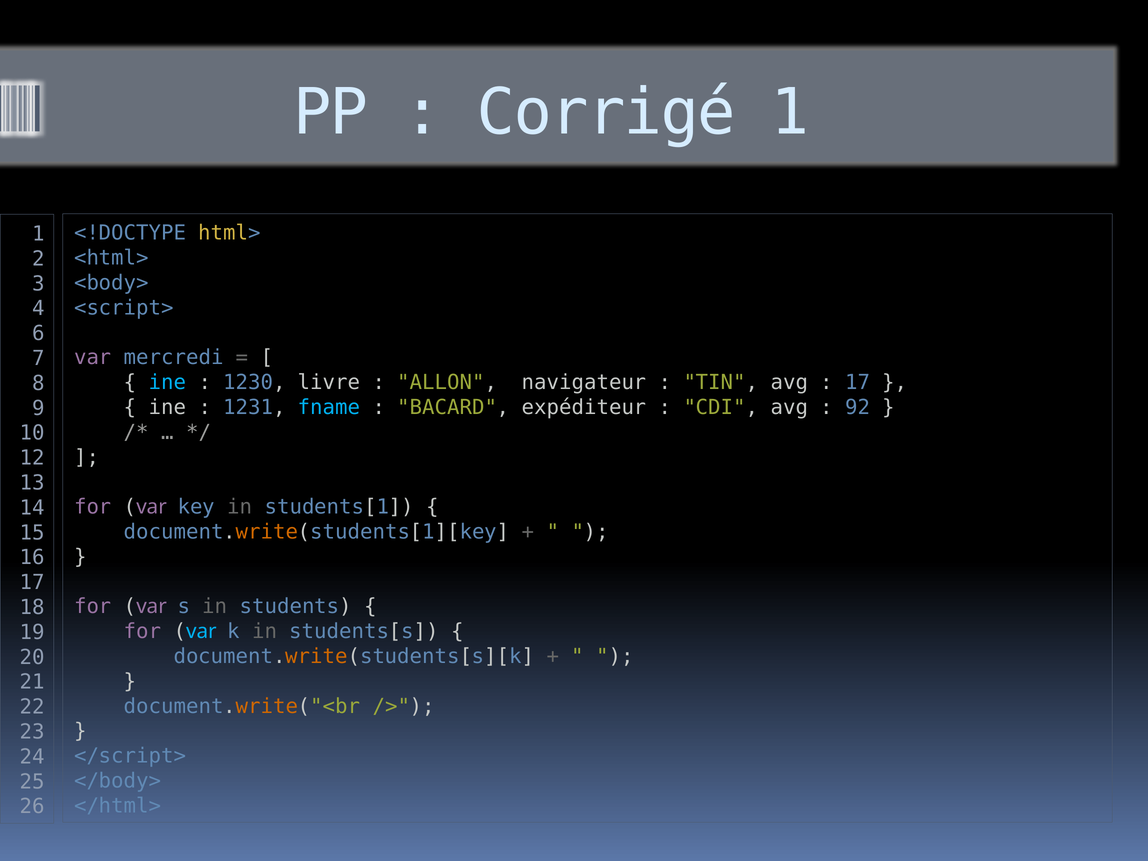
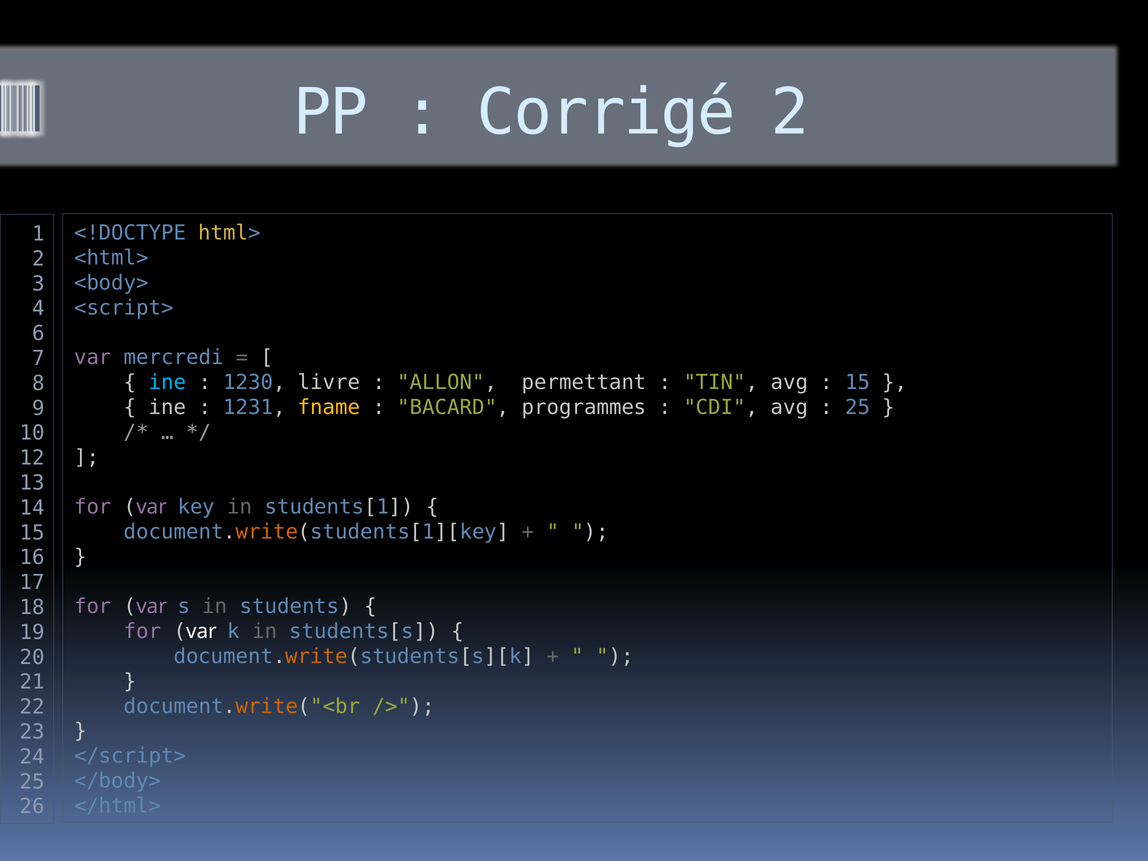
Corrigé 1: 1 -> 2 (790, 113)
navigateur: navigateur -> permettant (584, 382)
17: 17 -> 15 (858, 382)
fname colour: light blue -> yellow (329, 407)
expéditeur: expéditeur -> programmes (584, 407)
92: 92 -> 25 (858, 407)
var colour: light blue -> white (201, 632)
